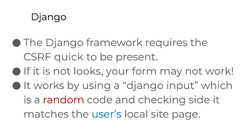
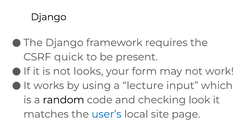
a django: django -> lecture (143, 86)
random colour: red -> black (64, 100)
side: side -> look (199, 100)
